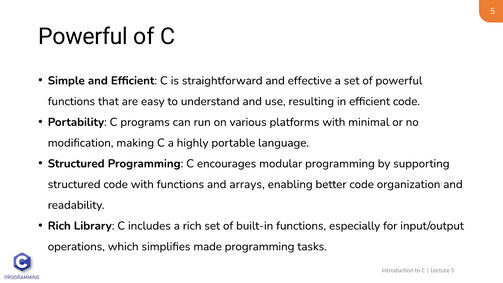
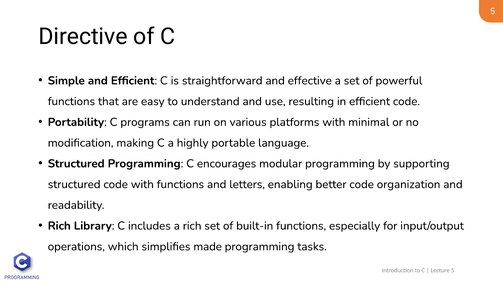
Powerful: Powerful -> Directive (83, 36)
arrays: arrays -> letters (247, 184)
